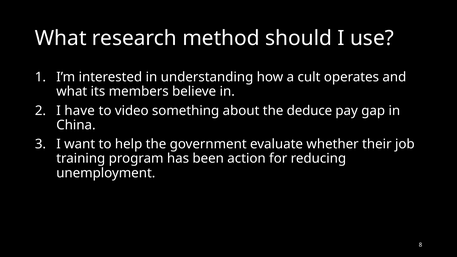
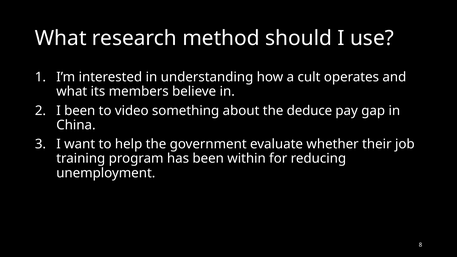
I have: have -> been (80, 111)
action: action -> within (247, 159)
